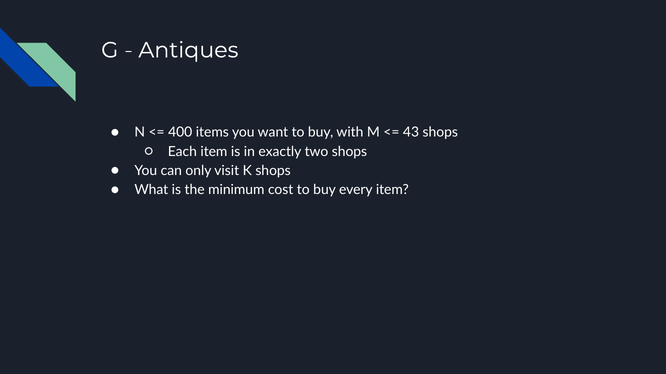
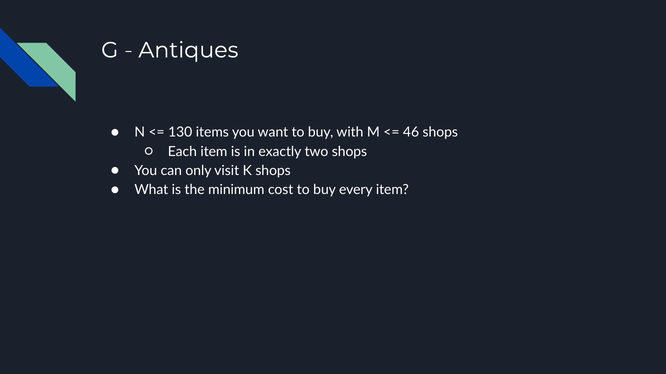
400: 400 -> 130 (180, 133)
43: 43 -> 46 (411, 133)
